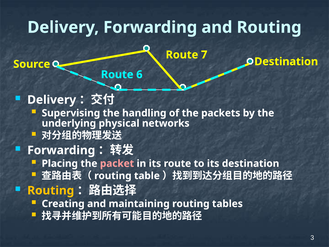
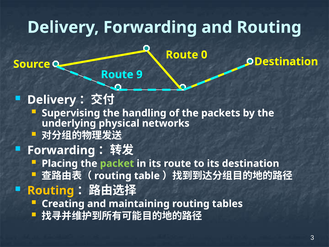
7: 7 -> 0 (204, 55)
6: 6 -> 9 (139, 74)
packet colour: pink -> light green (117, 163)
